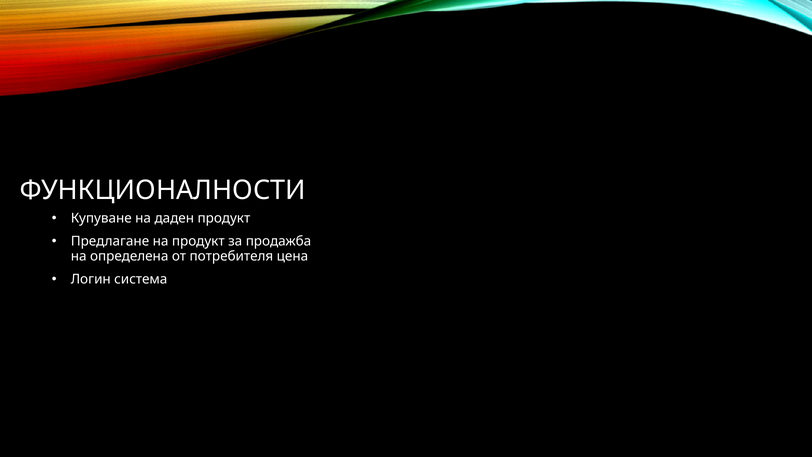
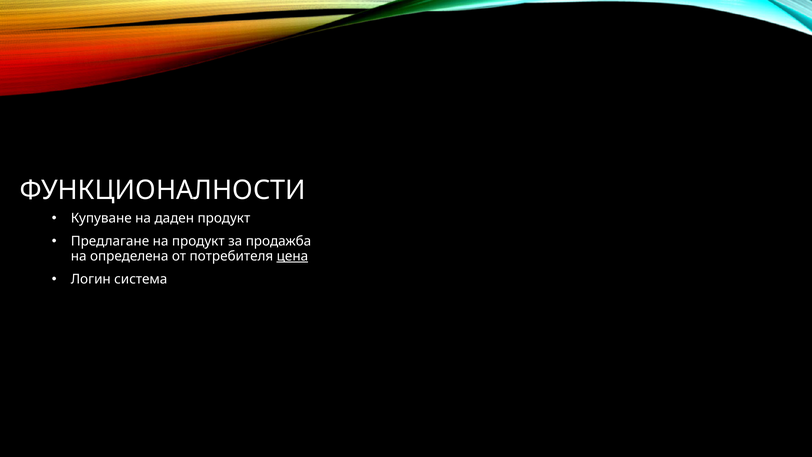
цена underline: none -> present (292, 256)
